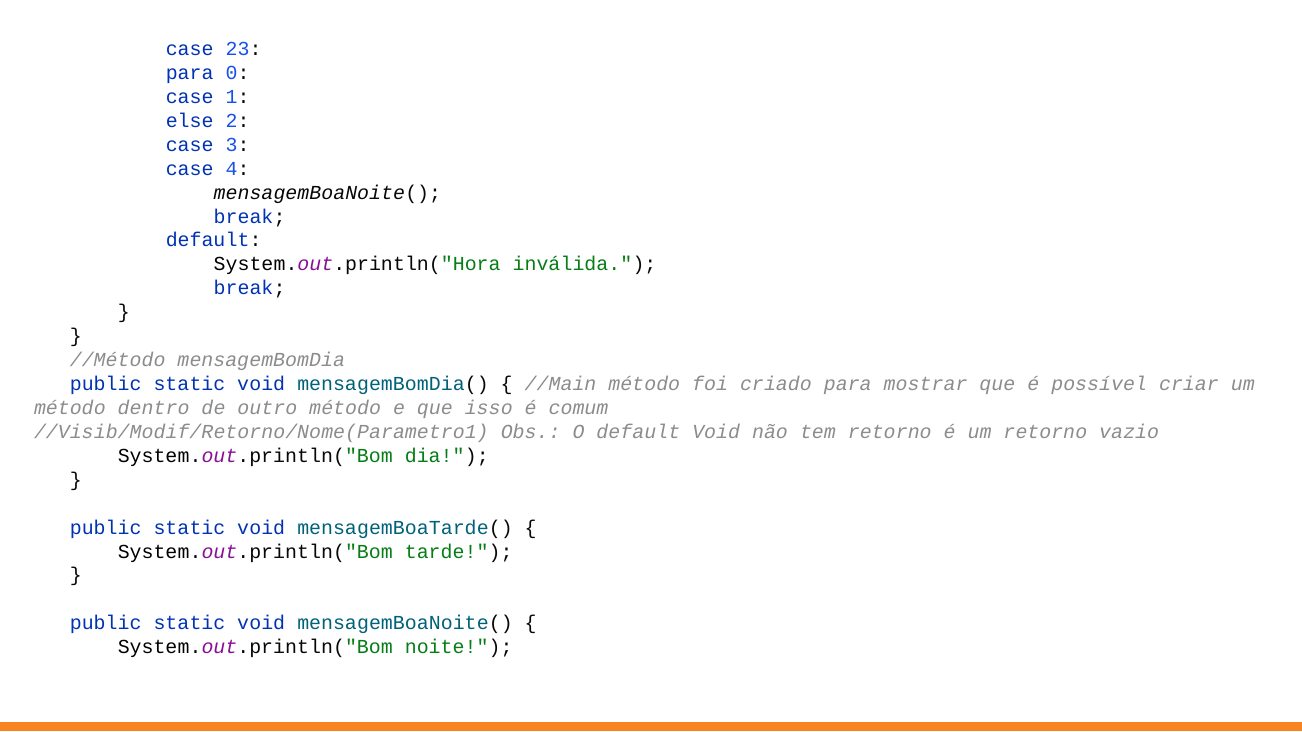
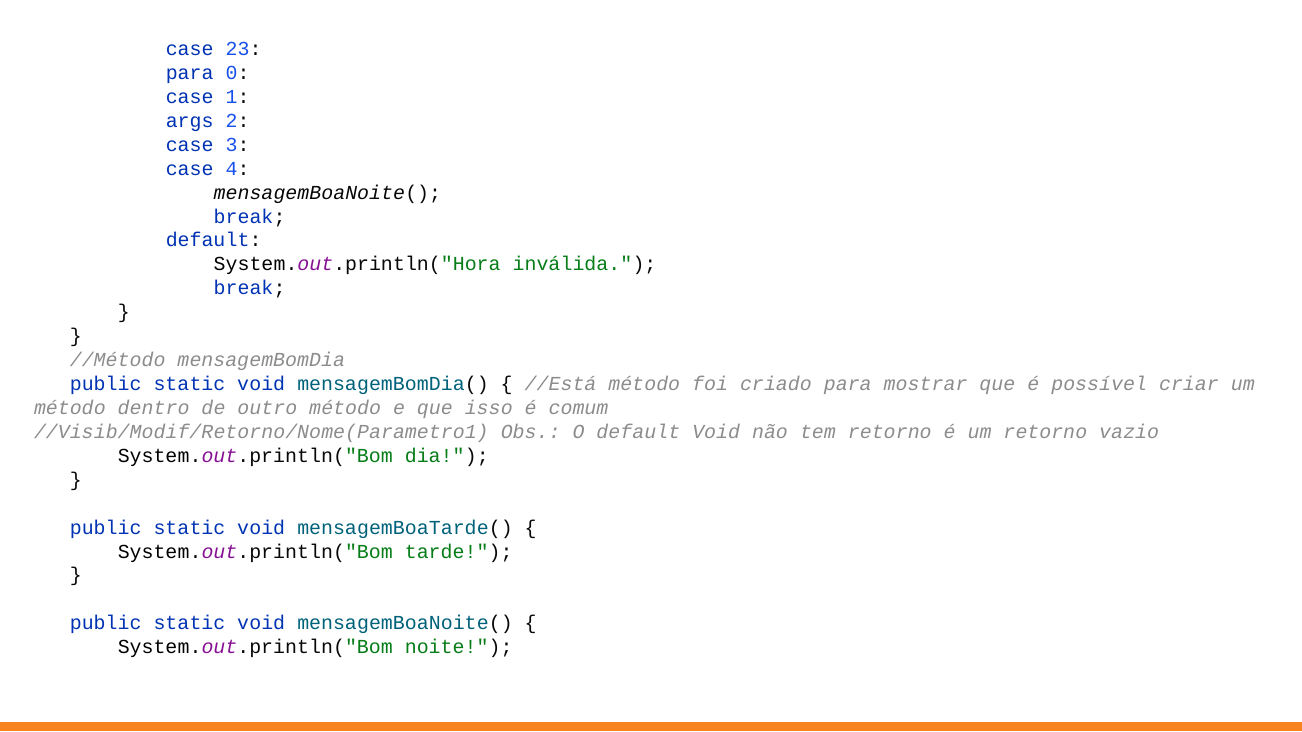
else: else -> args (190, 121)
//Main: //Main -> //Está (561, 384)
